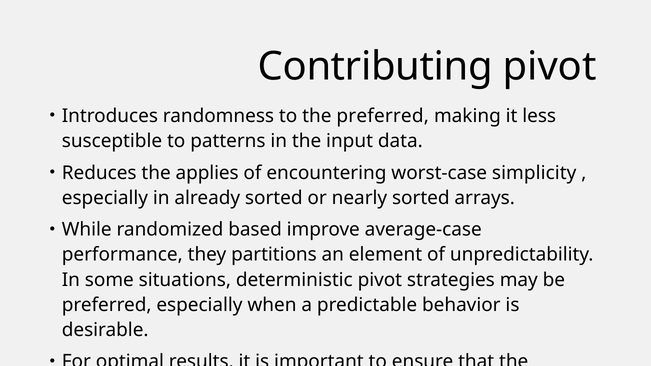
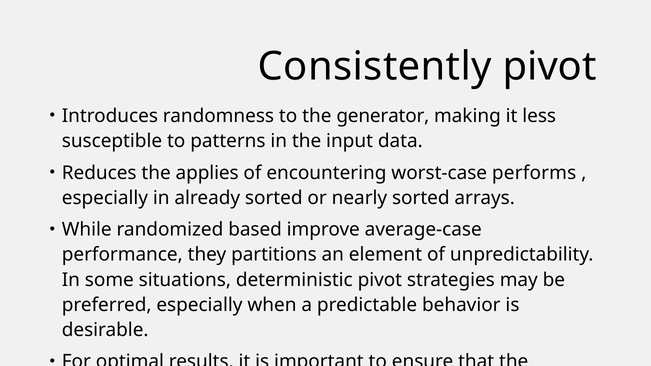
Contributing: Contributing -> Consistently (375, 67)
the preferred: preferred -> generator (383, 116)
simplicity: simplicity -> performs (534, 173)
